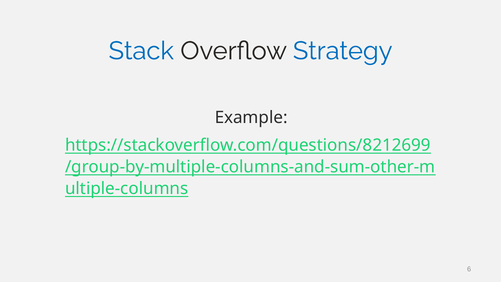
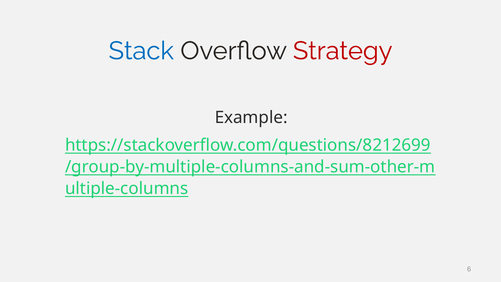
Strategy colour: blue -> red (343, 51)
